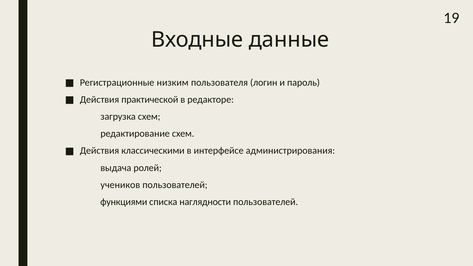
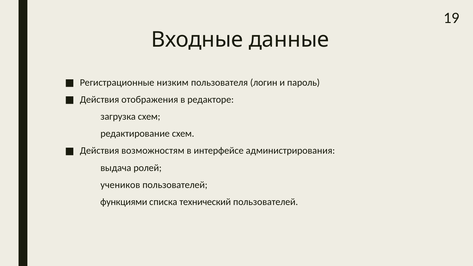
практической: практической -> отображения (150, 100)
классическими: классическими -> возможностям (153, 151)
наглядности: наглядности -> технический (205, 202)
